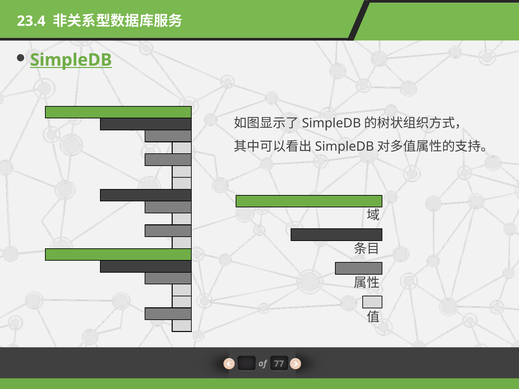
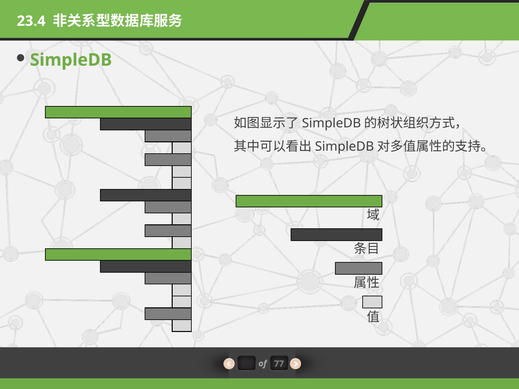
SimpleDB underline: present -> none (71, 60)
